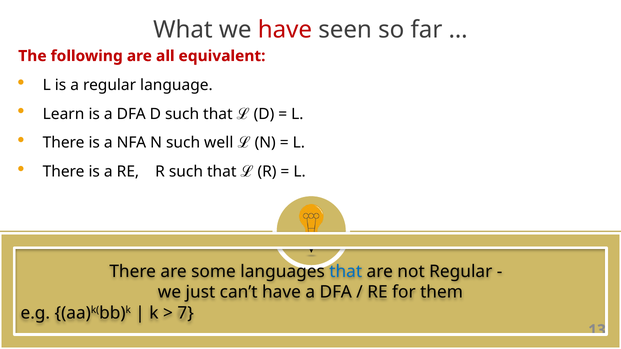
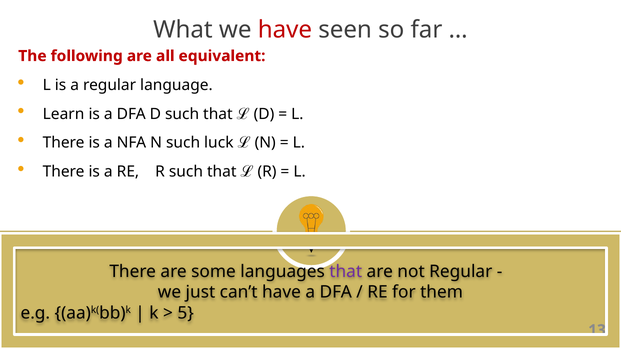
well: well -> luck (219, 143)
that colour: blue -> purple (346, 272)
7: 7 -> 5 (186, 313)
